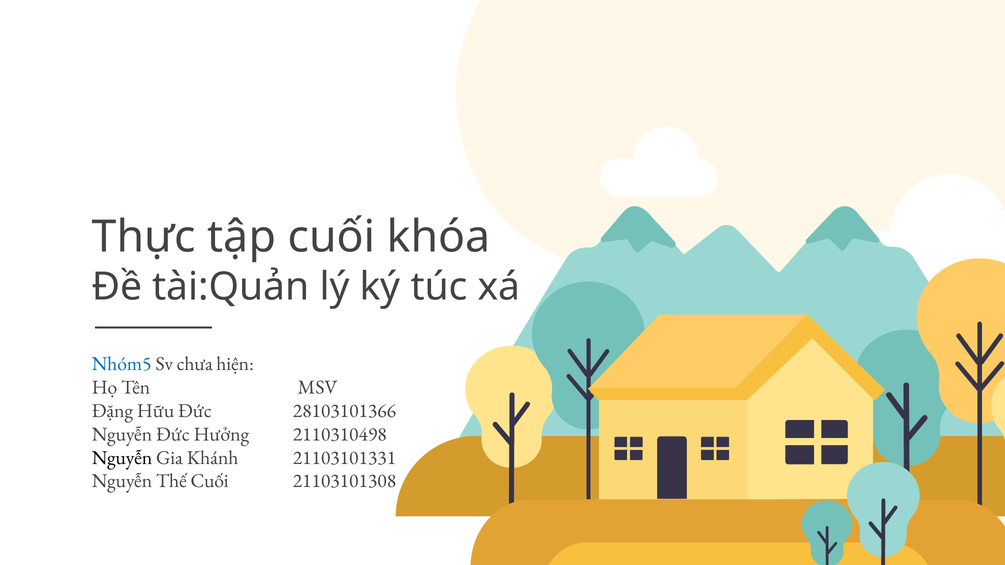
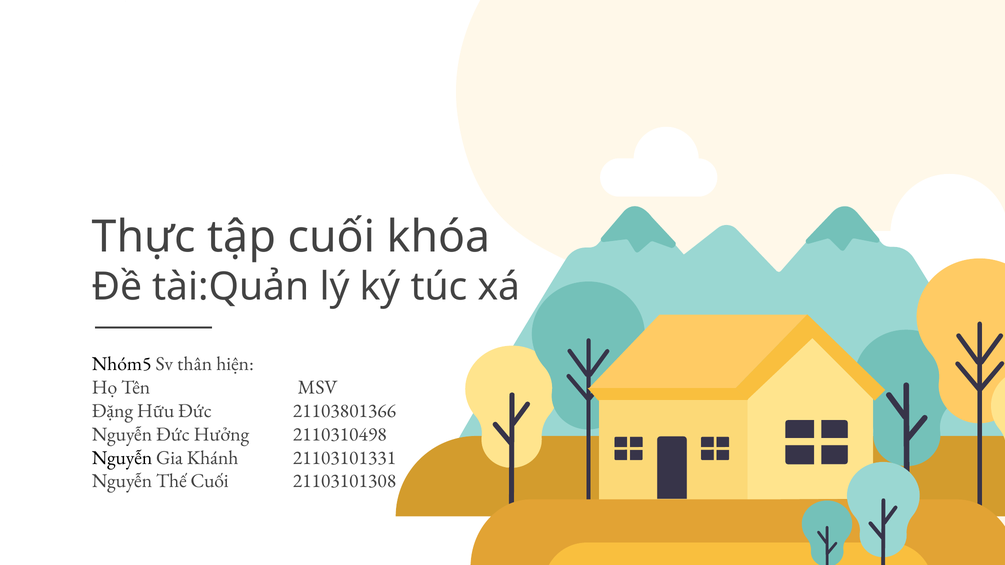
Nhóm5 colour: blue -> black (122, 364)
chưa: chưa -> thân (195, 364)
28103101366: 28103101366 -> 21103801366 (344, 411)
